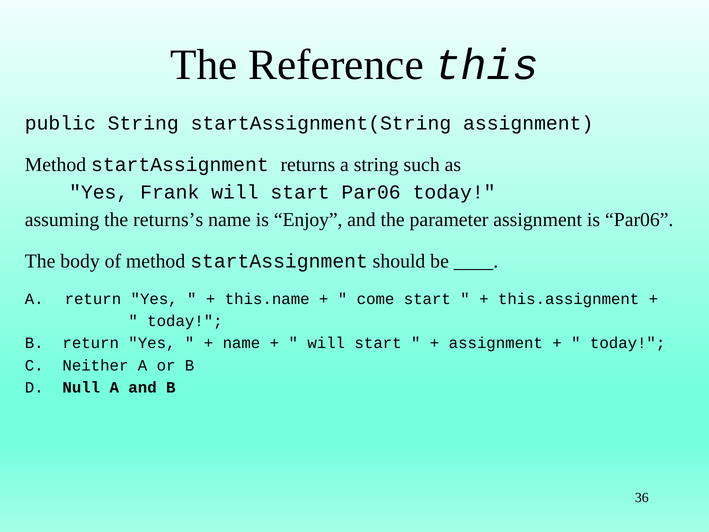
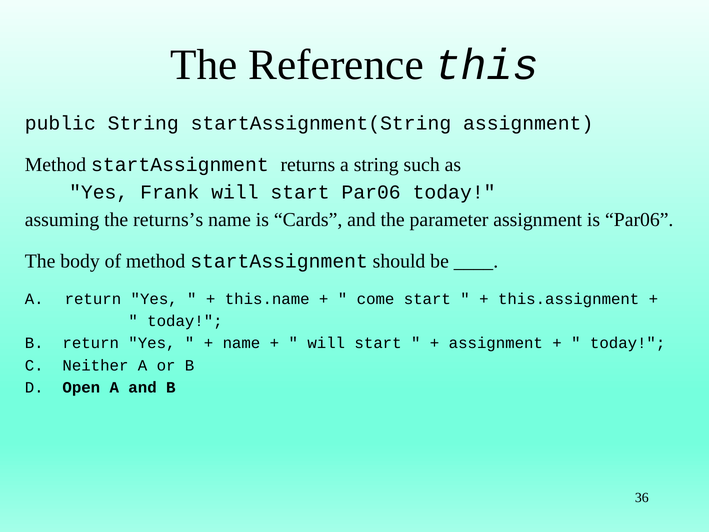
Enjoy: Enjoy -> Cards (308, 220)
Null: Null -> Open (81, 387)
